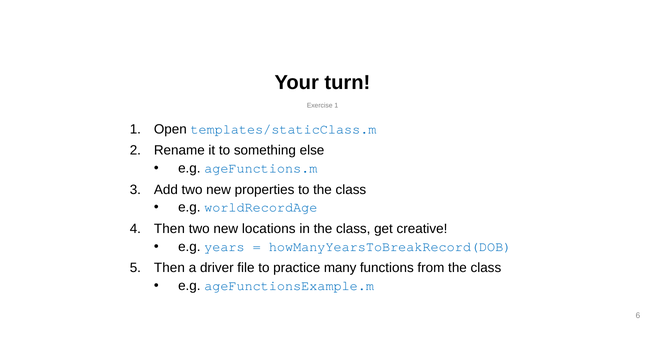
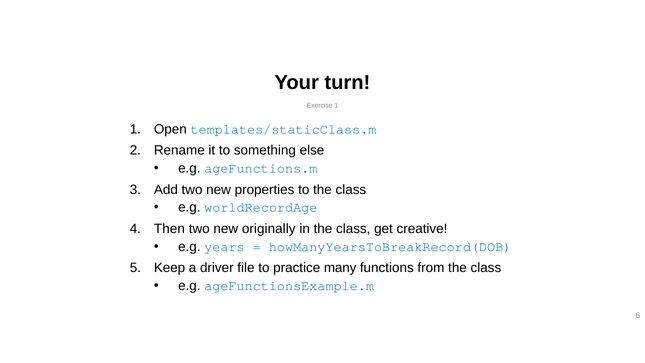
locations: locations -> originally (269, 229)
Then: Then -> Keep (170, 268)
